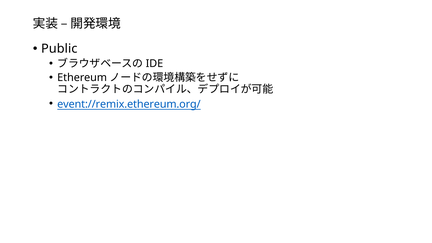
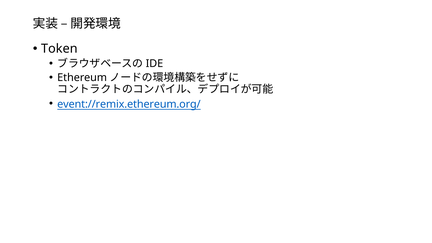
Public: Public -> Token (59, 49)
